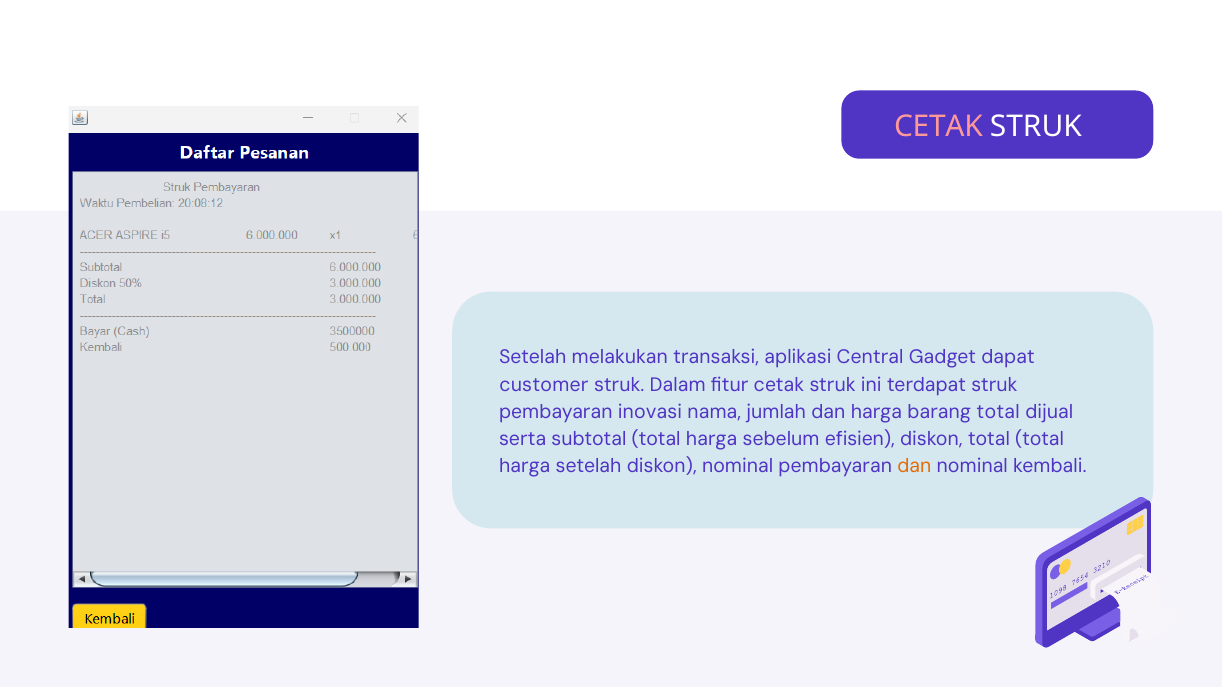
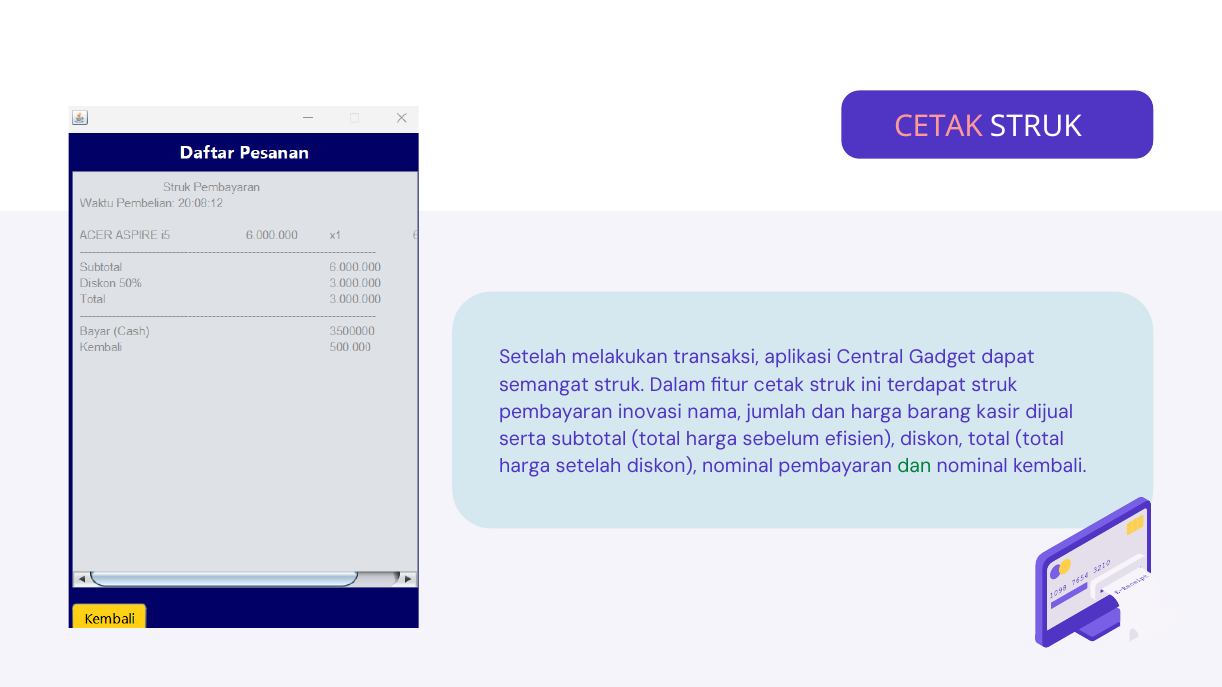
customer: customer -> semangat (544, 385)
barang total: total -> kasir (998, 412)
dan colour: orange -> green (914, 467)
